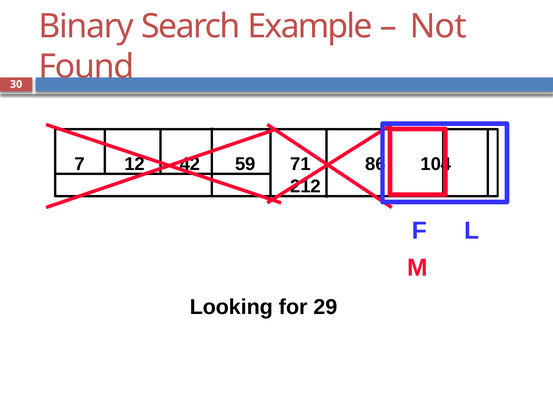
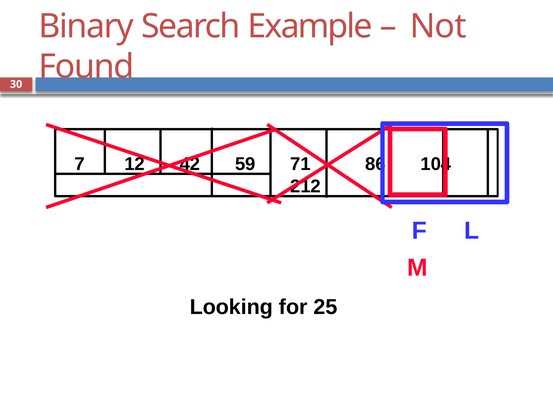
29: 29 -> 25 (326, 307)
